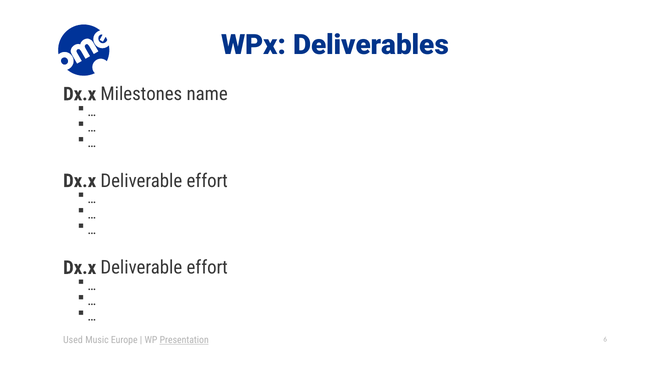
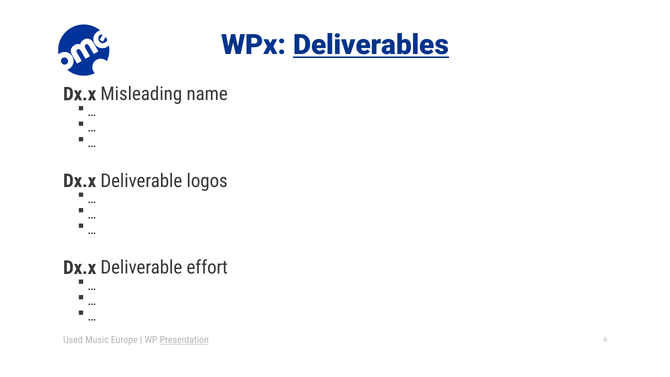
Deliverables underline: none -> present (371, 45)
Milestones: Milestones -> Misleading (141, 94)
effort: effort -> logos (207, 181)
